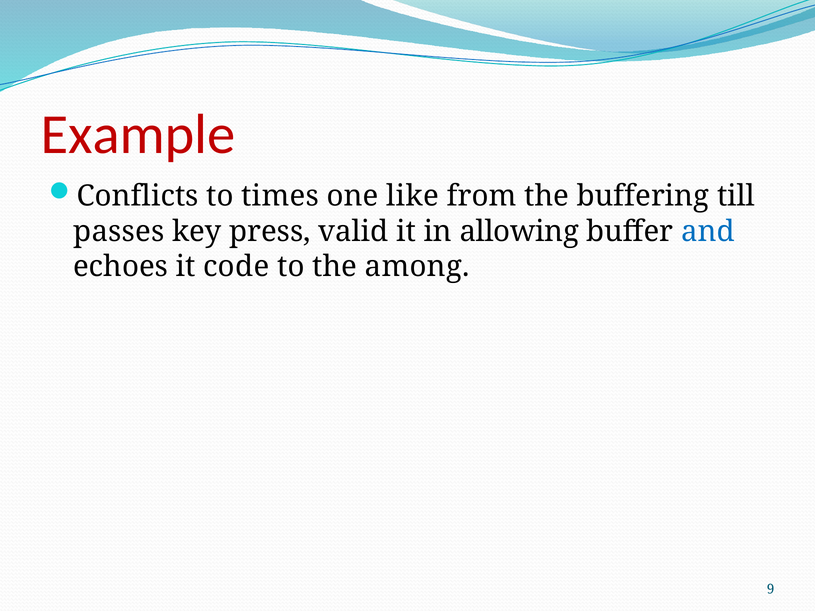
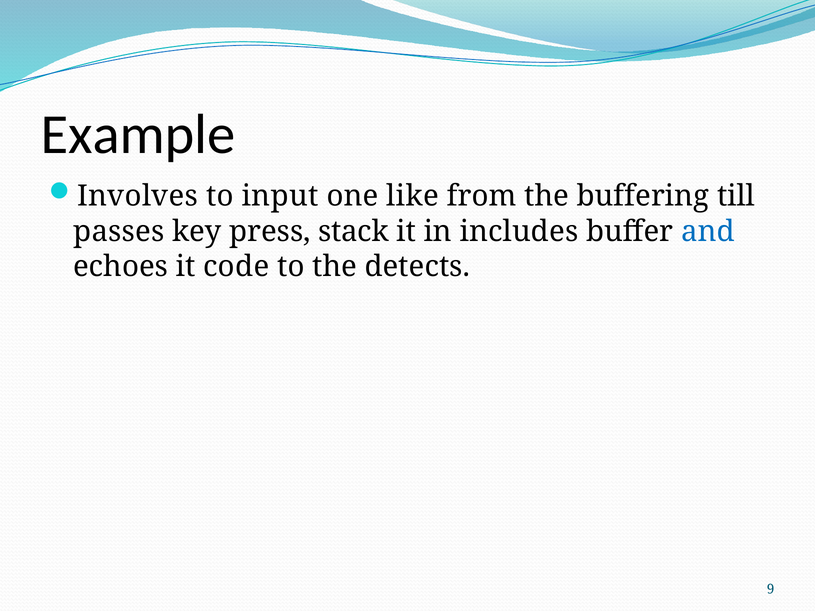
Example colour: red -> black (138, 135)
Conflicts: Conflicts -> Involves (138, 196)
times: times -> input (280, 196)
valid: valid -> stack (354, 232)
allowing: allowing -> includes (519, 232)
among: among -> detects (417, 267)
